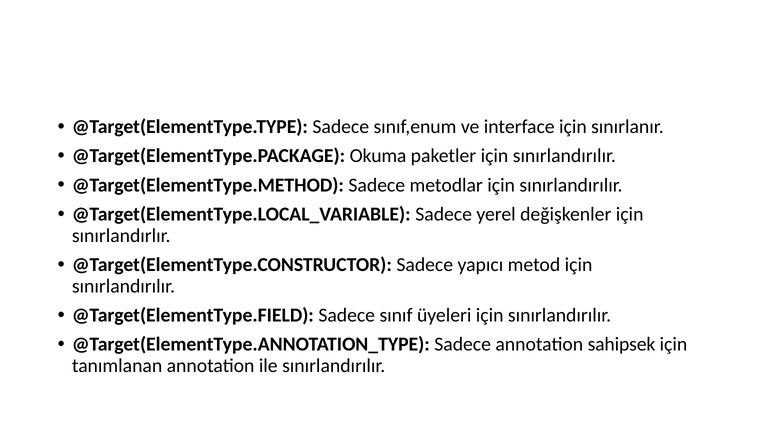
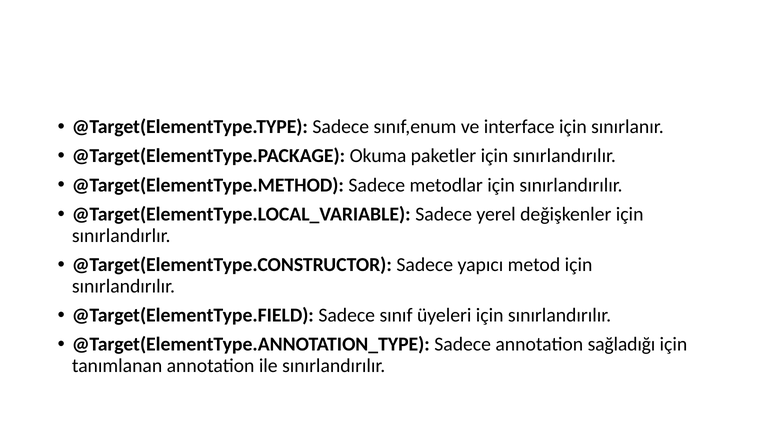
sahipsek: sahipsek -> sağladığı (622, 344)
